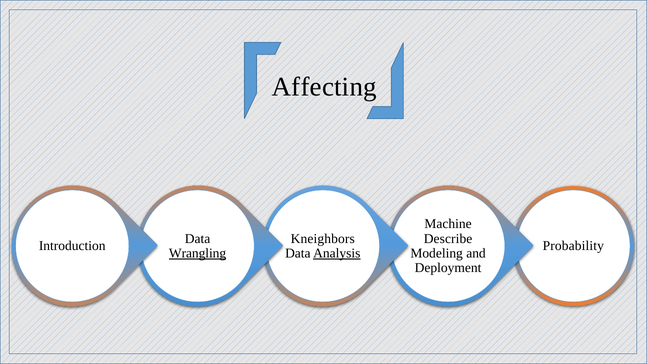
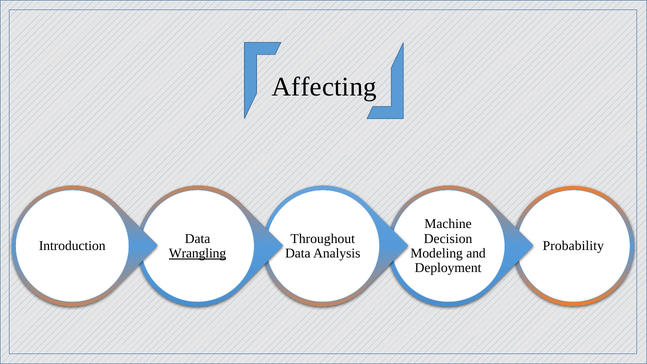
Kneighbors: Kneighbors -> Throughout (323, 239)
Describe: Describe -> Decision (448, 239)
Analysis underline: present -> none (337, 253)
